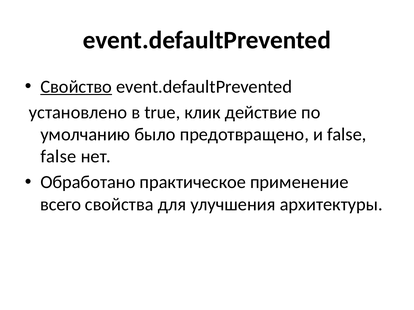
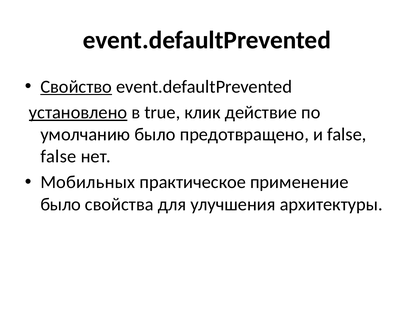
установлено underline: none -> present (78, 113)
Обработано: Обработано -> Мобильных (88, 183)
всего: всего -> было (61, 205)
